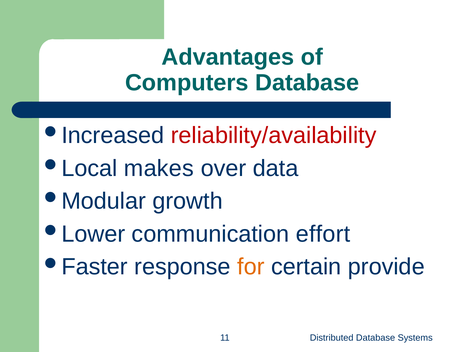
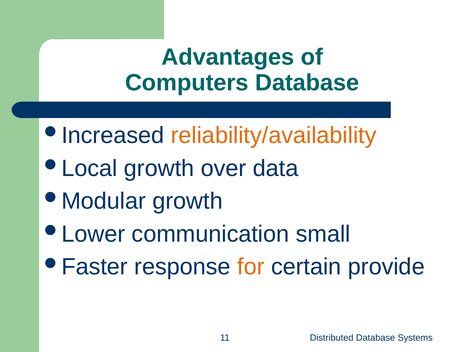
reliability/availability colour: red -> orange (274, 135)
makes: makes -> growth (159, 168)
effort: effort -> small (323, 234)
